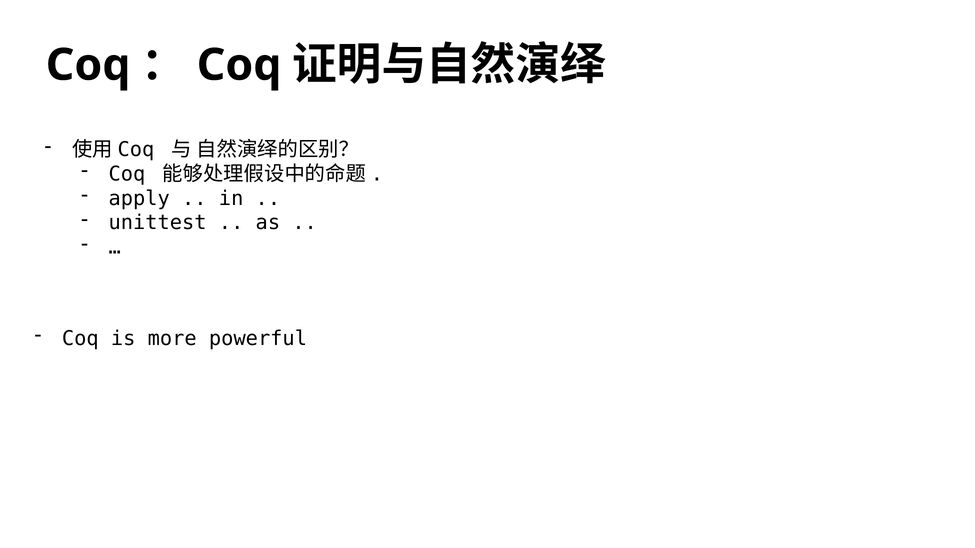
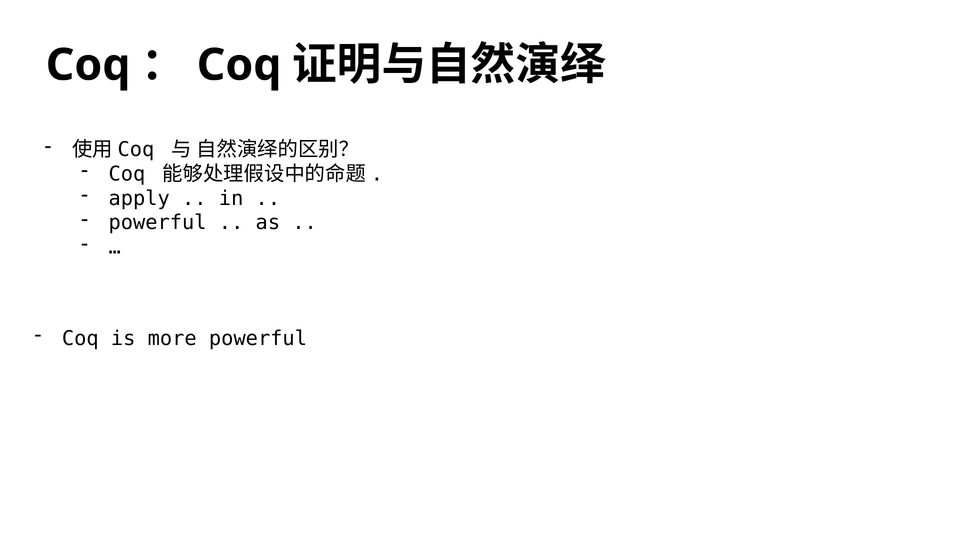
unittest: unittest -> powerful (158, 223)
